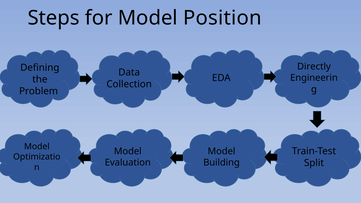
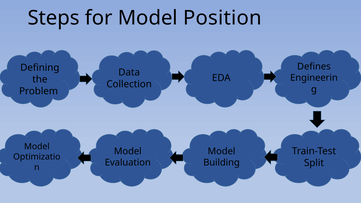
Directly: Directly -> Defines (314, 67)
